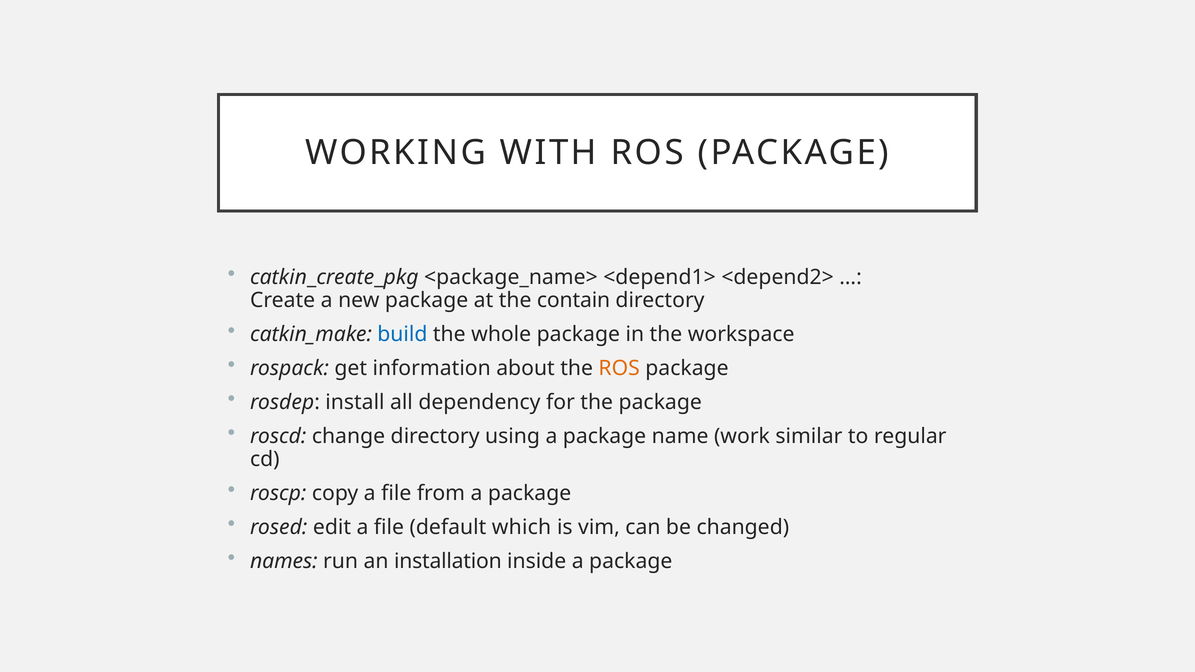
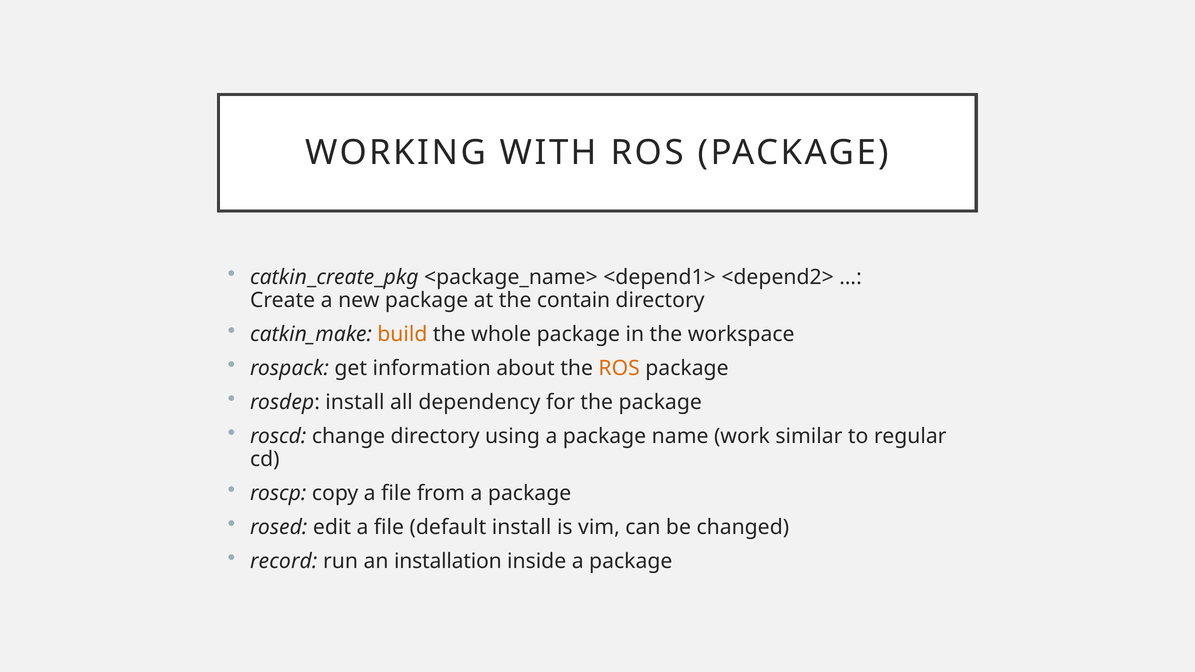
build colour: blue -> orange (402, 334)
default which: which -> install (522, 527)
names: names -> record (284, 561)
